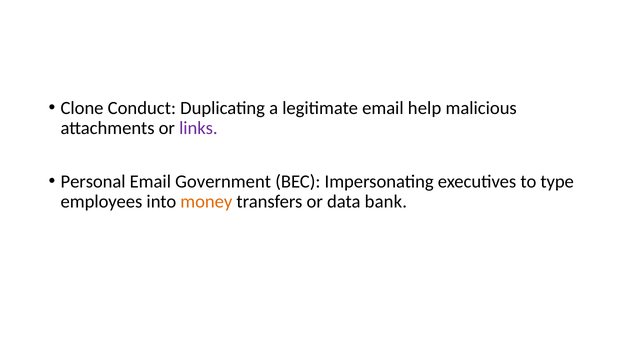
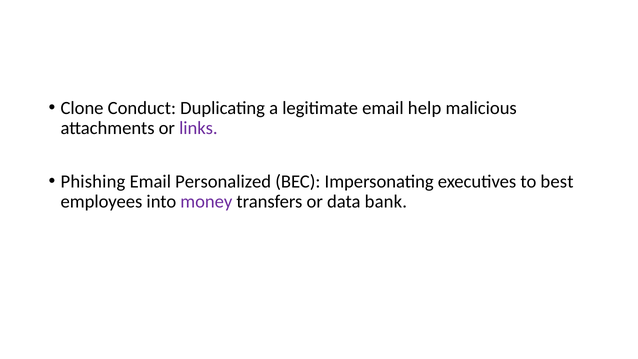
Personal: Personal -> Phishing (93, 181)
Government: Government -> Personalized (223, 181)
type: type -> best (557, 181)
money colour: orange -> purple (206, 202)
